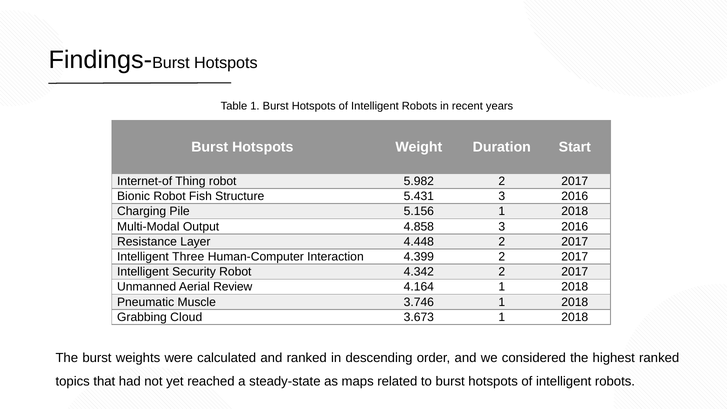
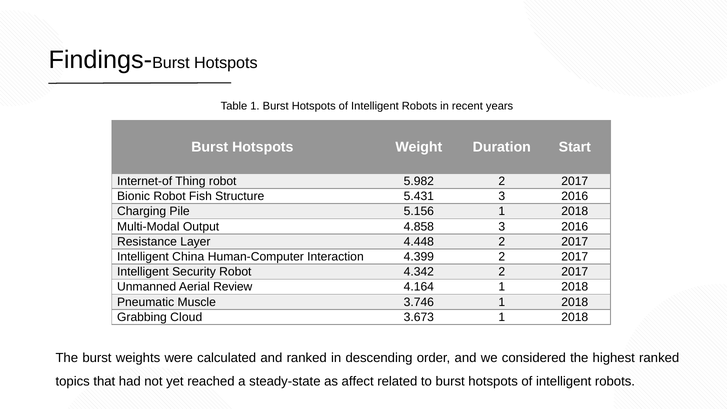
Three: Three -> China (188, 257)
maps: maps -> affect (358, 381)
